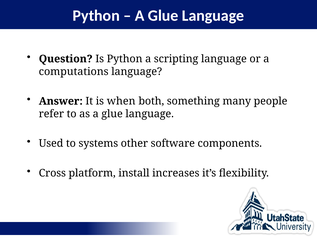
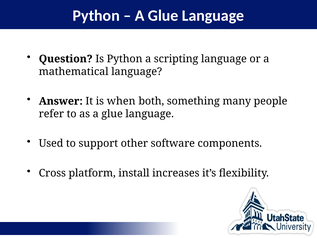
computations: computations -> mathematical (74, 71)
systems: systems -> support (98, 143)
